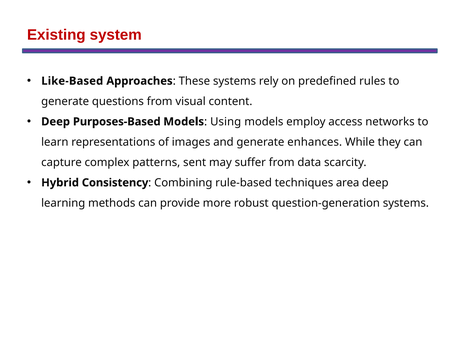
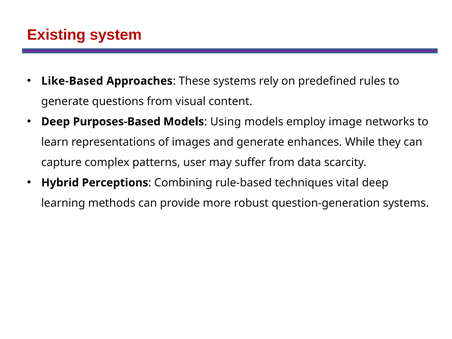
access: access -> image (345, 122)
sent: sent -> user (195, 162)
Consistency: Consistency -> Perceptions (115, 183)
area: area -> vital (348, 183)
